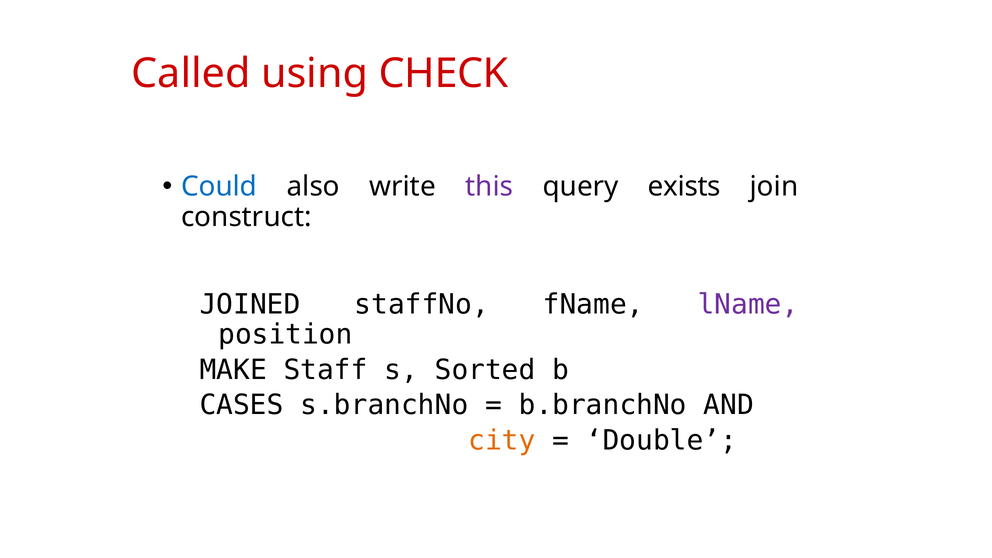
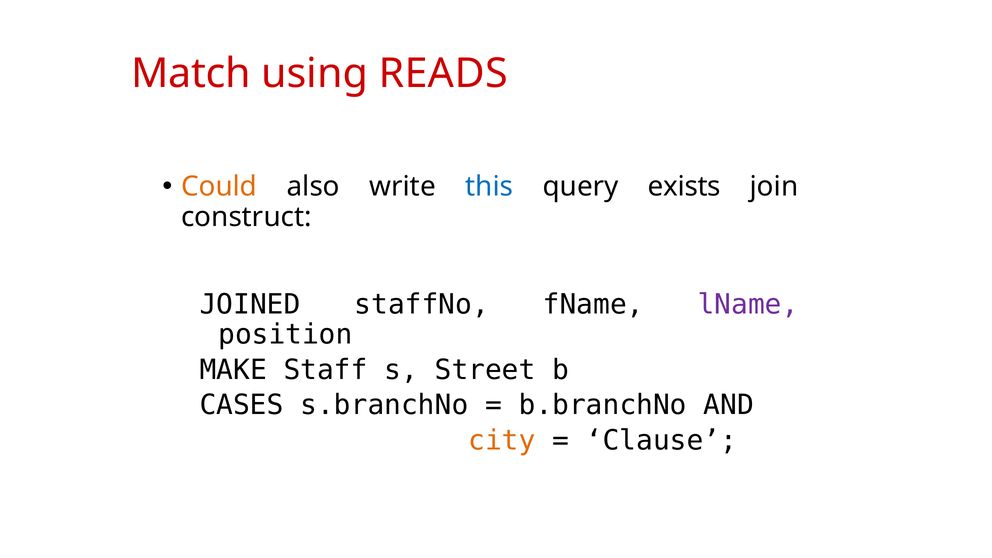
Called: Called -> Match (191, 74)
CHECK: CHECK -> READS (443, 74)
Could colour: blue -> orange (219, 187)
this colour: purple -> blue (489, 187)
Sorted: Sorted -> Street (485, 370)
Double: Double -> Clause (661, 441)
